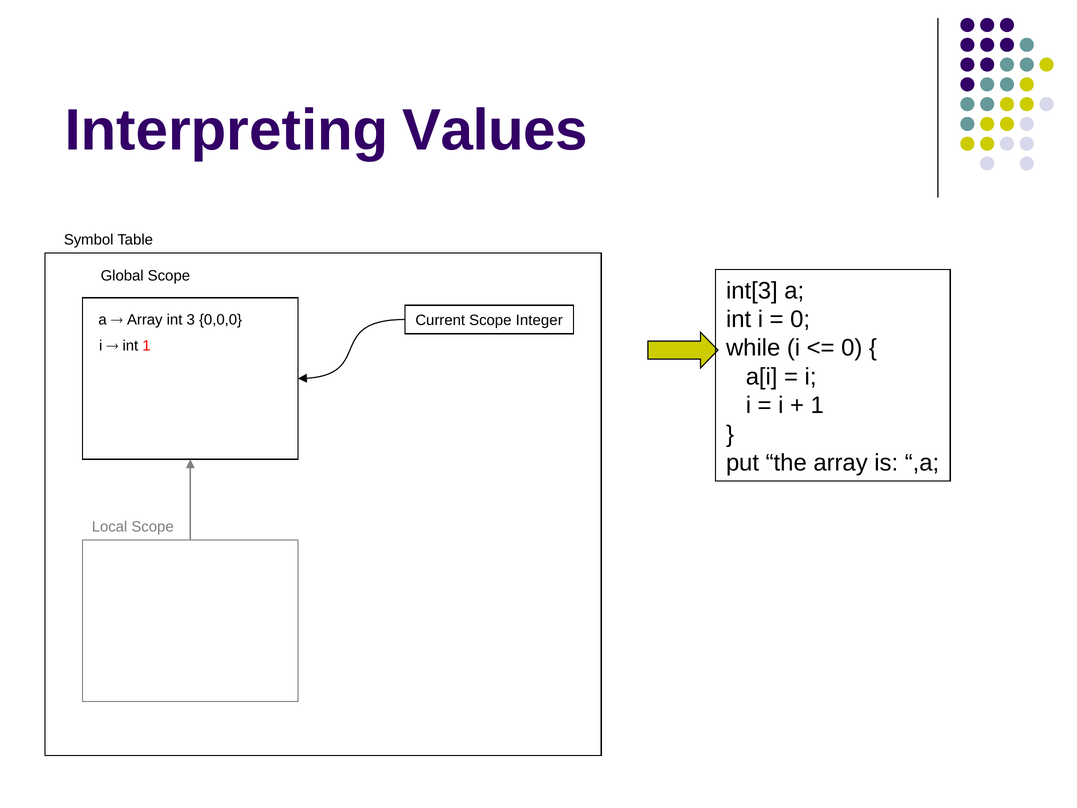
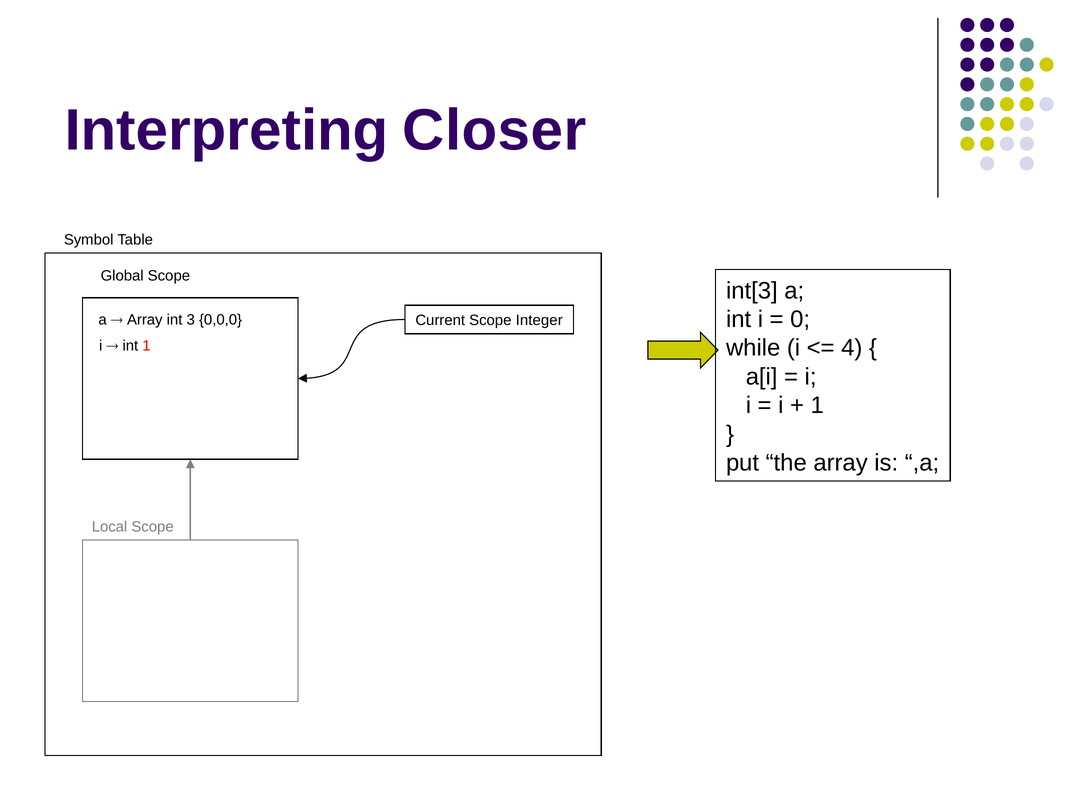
Values: Values -> Closer (494, 131)
0: 0 -> 4 (852, 348)
